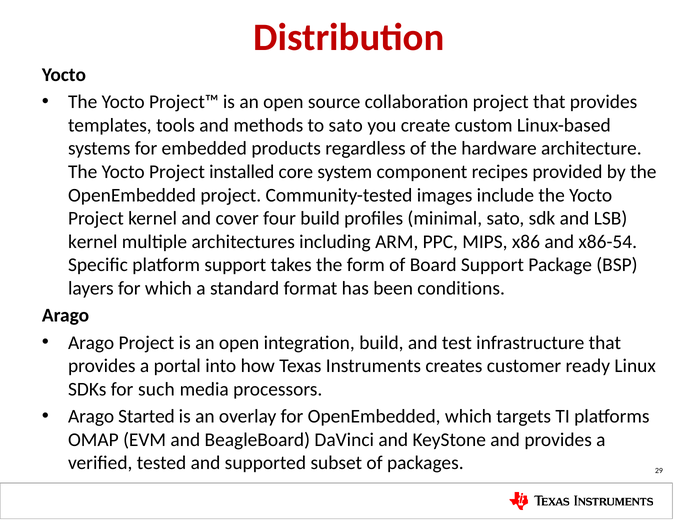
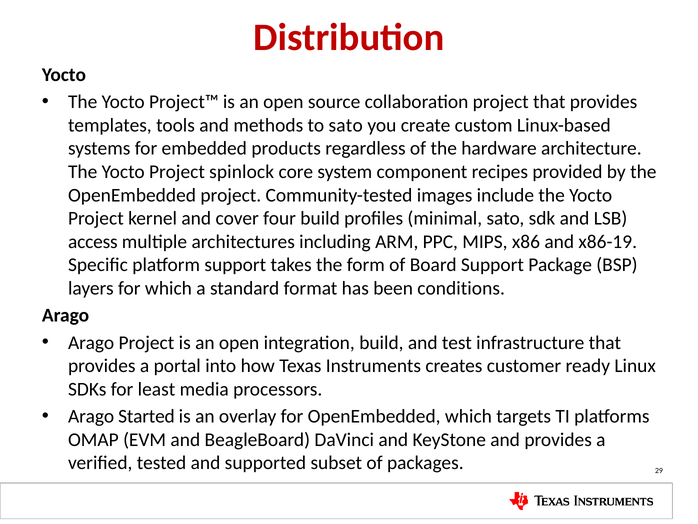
installed: installed -> spinlock (242, 172)
kernel: kernel -> access (93, 241)
x86-54: x86-54 -> x86-19 (608, 241)
such: such -> least (156, 389)
